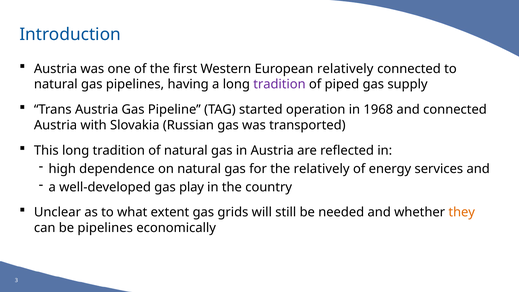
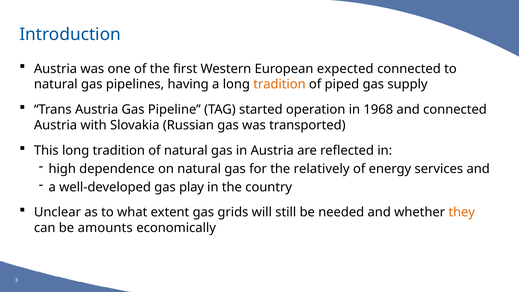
European relatively: relatively -> expected (345, 69)
tradition colour: purple -> orange (279, 84)
be pipelines: pipelines -> amounts (105, 228)
